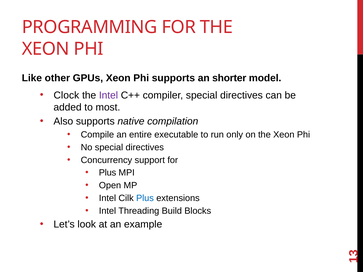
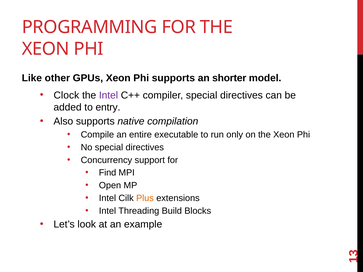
most: most -> entry (108, 107)
Plus: Plus -> Find (108, 173)
Plus colour: blue -> orange (145, 198)
